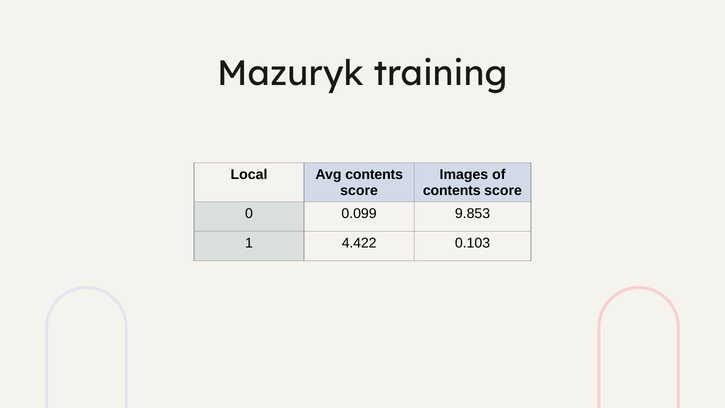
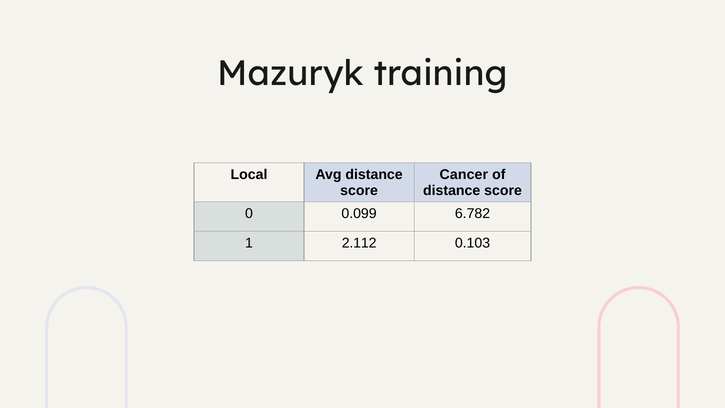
Avg contents: contents -> distance (374, 175)
Images: Images -> Cancer (464, 175)
contents: contents -> distance (452, 190)
9.853: 9.853 -> 6.782 (473, 213)
4.422: 4.422 -> 2.112 (359, 243)
